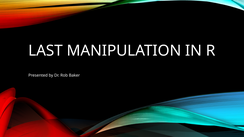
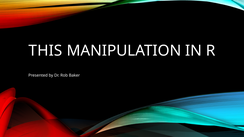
LAST: LAST -> THIS (45, 51)
